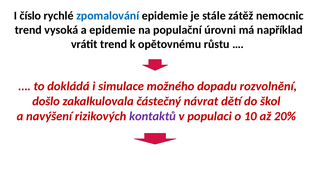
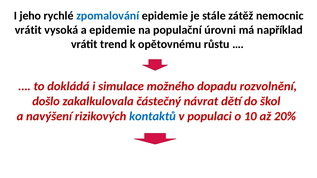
číslo: číslo -> jeho (30, 16)
trend: trend -> vrátit (28, 30)
kontaktů colour: purple -> blue (152, 116)
